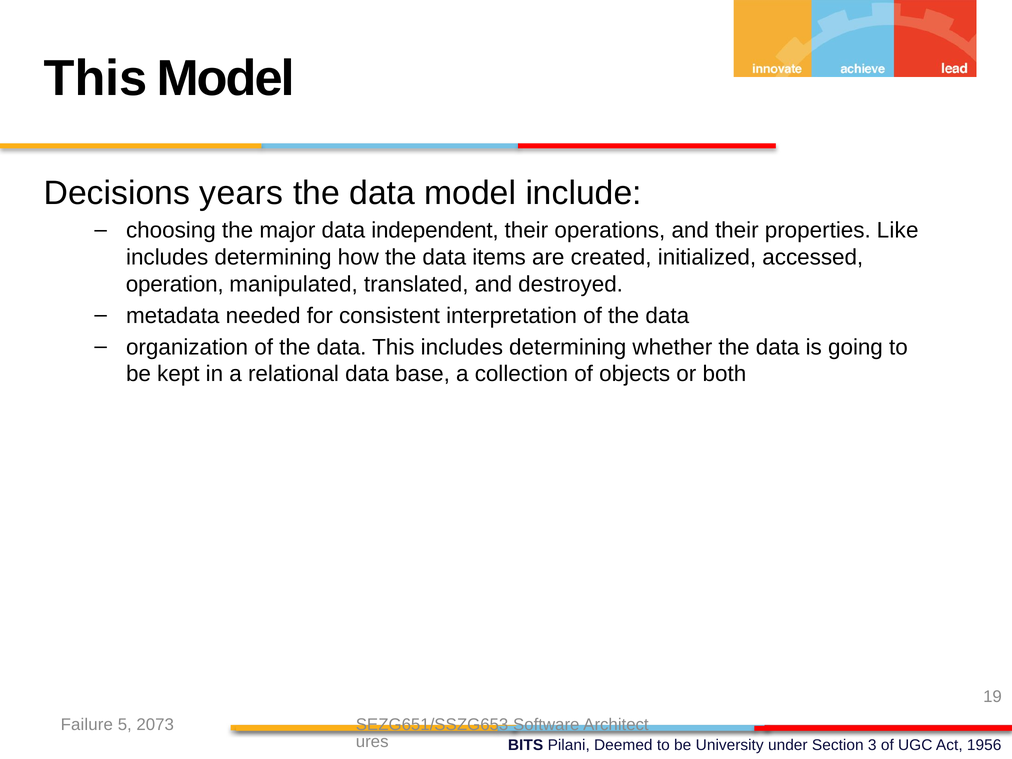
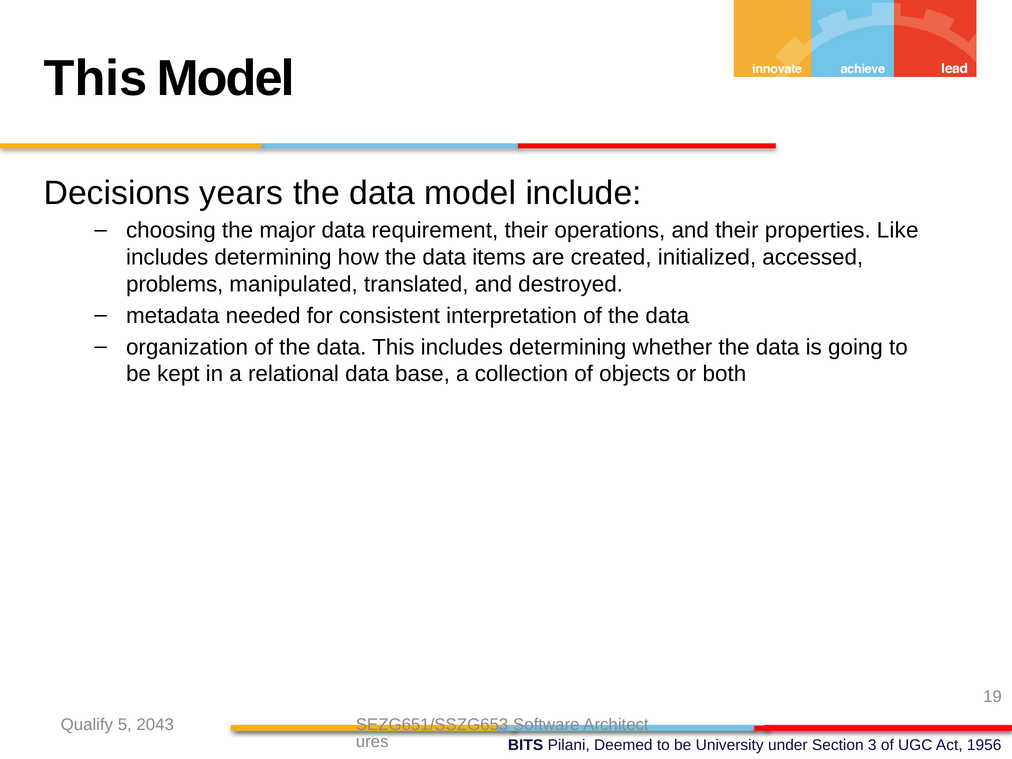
independent: independent -> requirement (435, 230)
operation: operation -> problems (175, 284)
Failure: Failure -> Qualify (87, 725)
2073: 2073 -> 2043 (155, 725)
